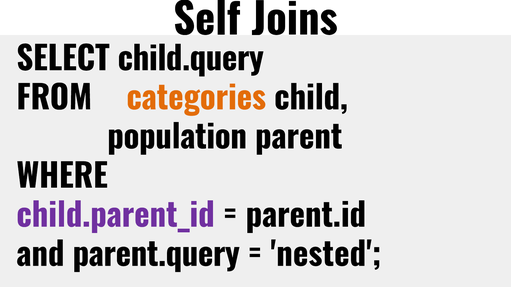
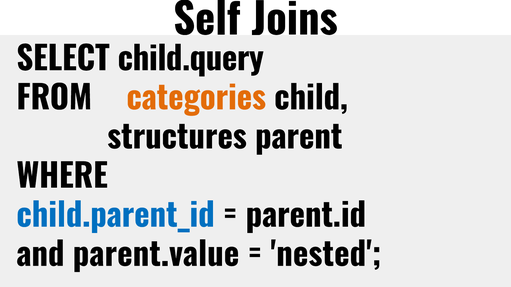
population: population -> structures (177, 138)
child.parent_id colour: purple -> blue (116, 216)
parent.query: parent.query -> parent.value (156, 256)
